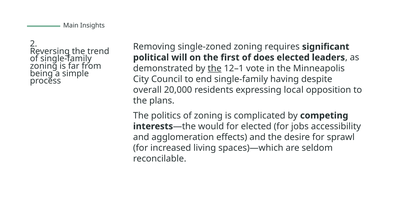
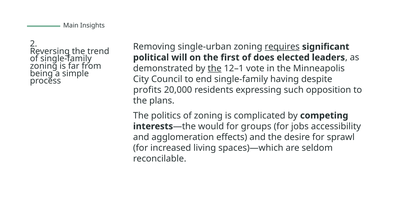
single-zoned: single-zoned -> single-urban (205, 47)
requires underline: none -> present (282, 47)
overall: overall -> profits (147, 90)
local: local -> such (294, 90)
for elected: elected -> groups (256, 126)
